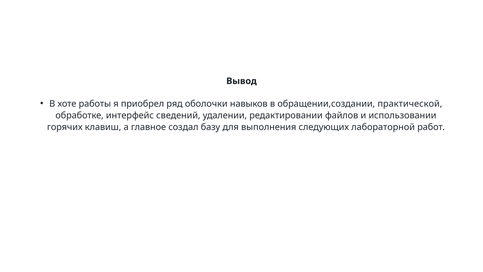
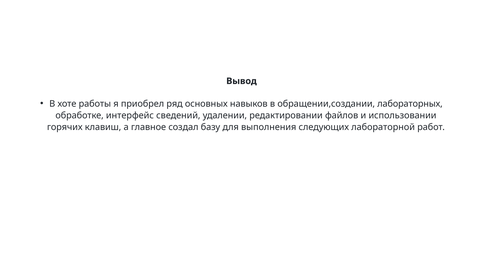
оболочки: оболочки -> основных (206, 104)
практической: практической -> лабораторных (410, 104)
